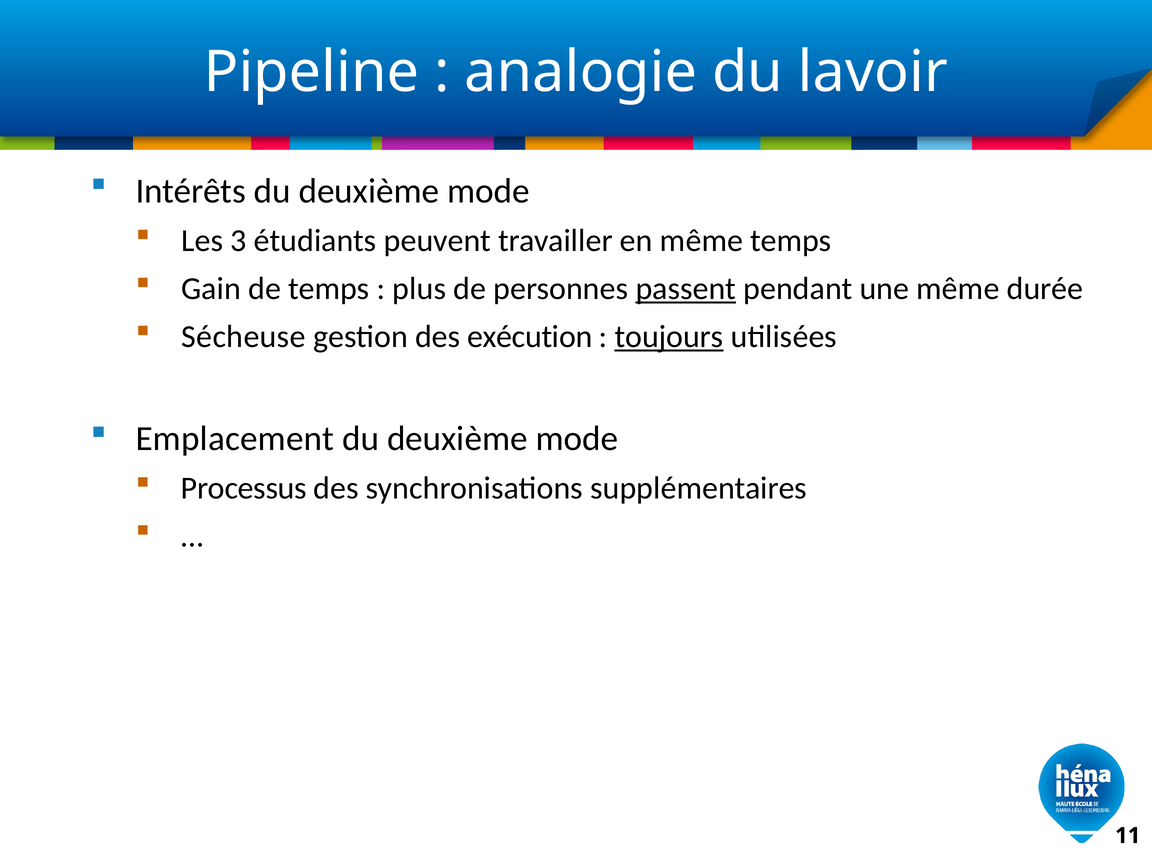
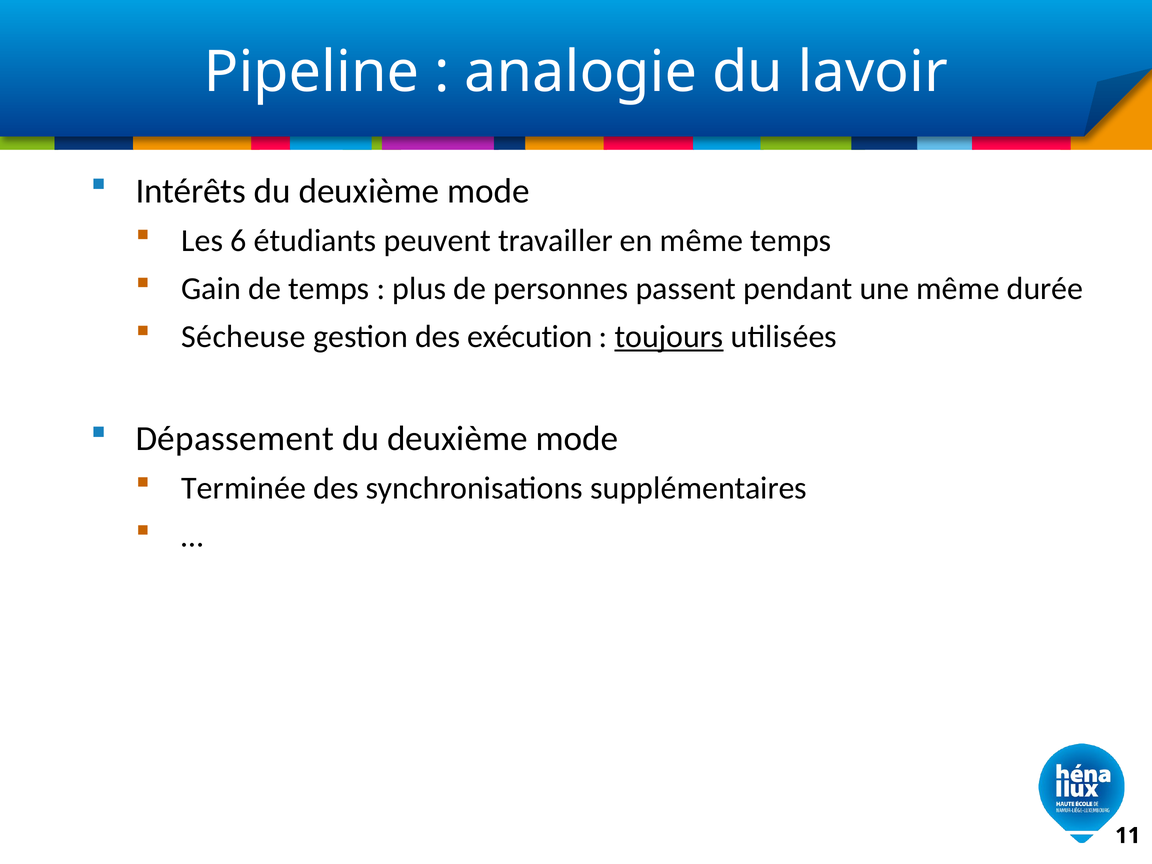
3: 3 -> 6 (239, 241)
passent underline: present -> none (686, 289)
Emplacement: Emplacement -> Dépassement (235, 439)
Processus: Processus -> Terminée (244, 488)
